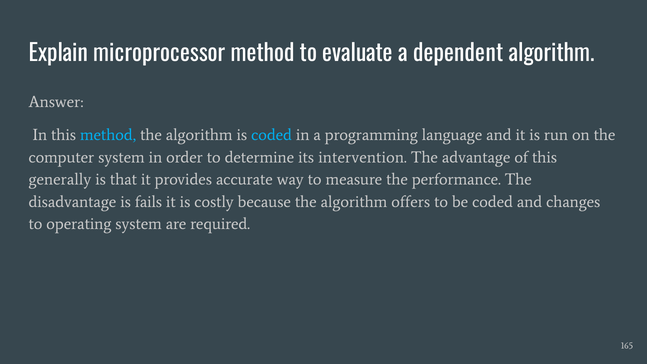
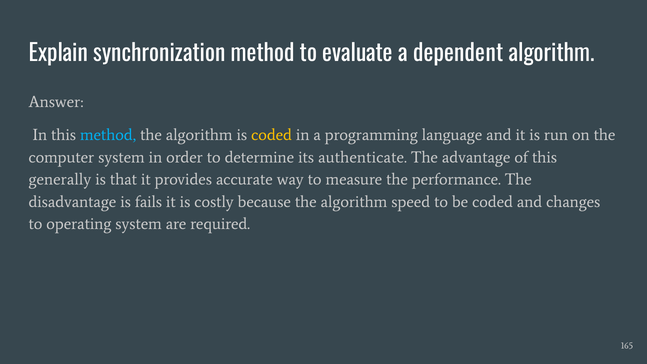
microprocessor: microprocessor -> synchronization (159, 54)
coded colour: light blue -> yellow (272, 135)
intervention: intervention -> authenticate (363, 157)
offers: offers -> speed (411, 202)
